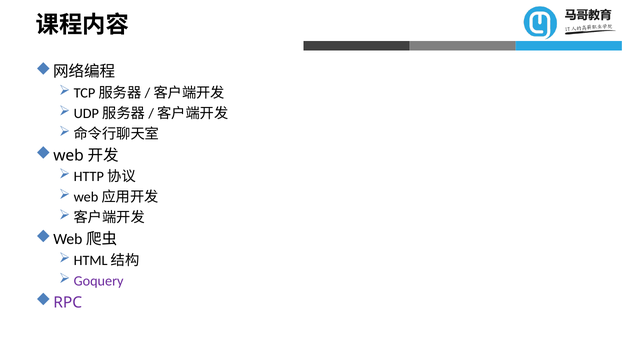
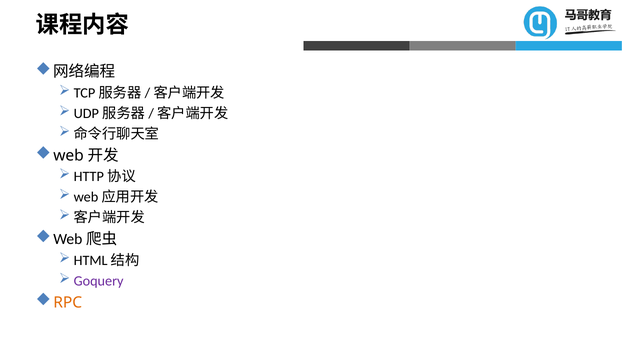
RPC colour: purple -> orange (68, 302)
